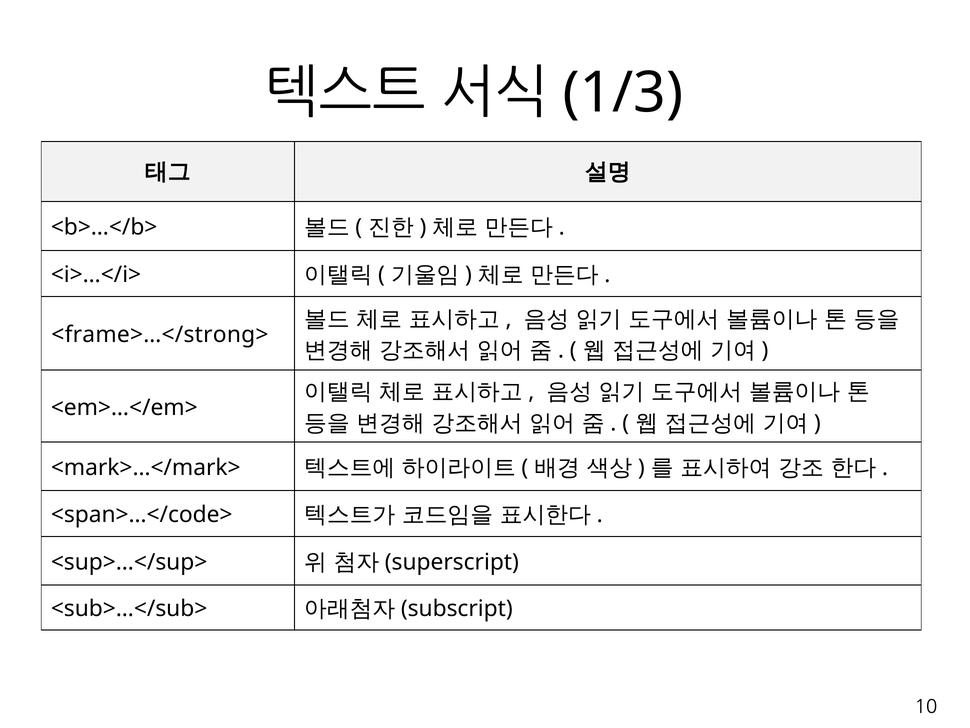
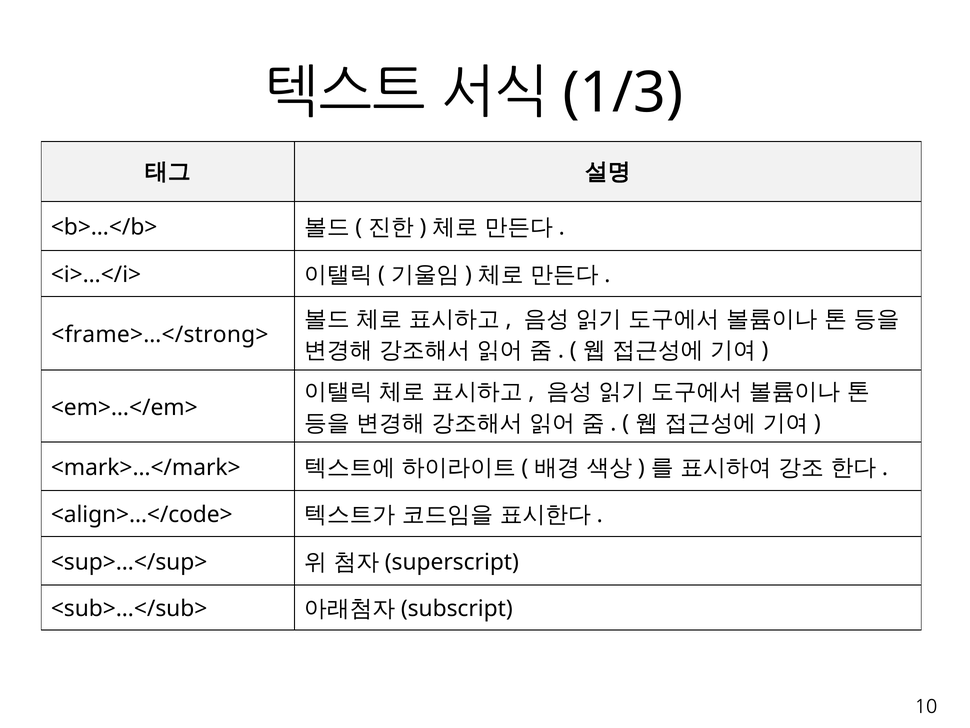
<span>…</code>: <span>…</code> -> <align>…</code> (142, 515)
